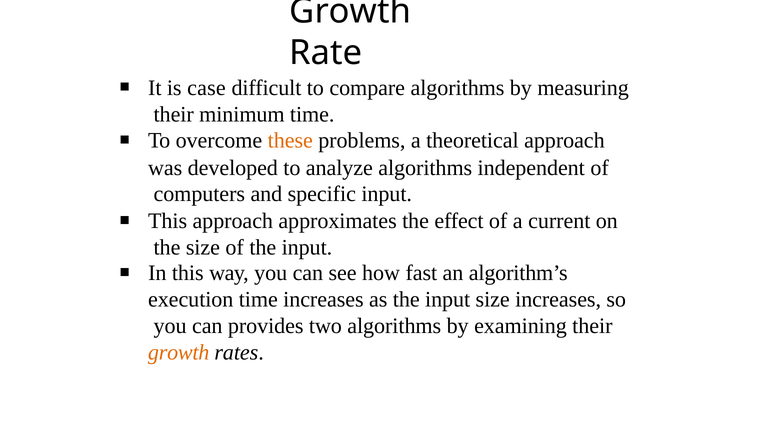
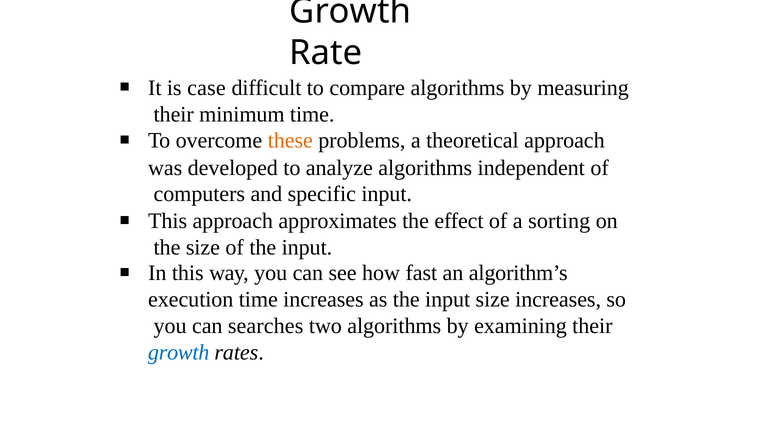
current: current -> sorting (559, 221)
provides: provides -> searches (266, 326)
growth colour: orange -> blue (179, 353)
